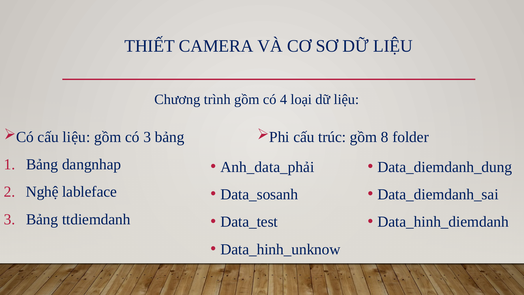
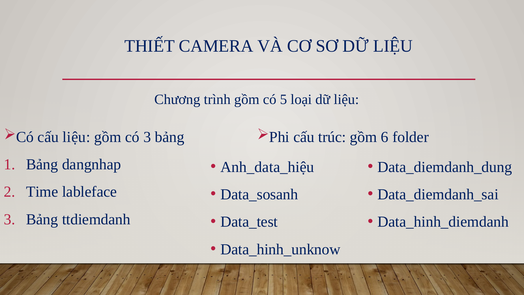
4: 4 -> 5 (283, 99)
8: 8 -> 6 (385, 137)
Anh_data_phải: Anh_data_phải -> Anh_data_hiệu (267, 167)
Nghệ: Nghệ -> Time (42, 192)
